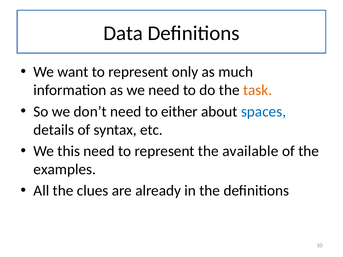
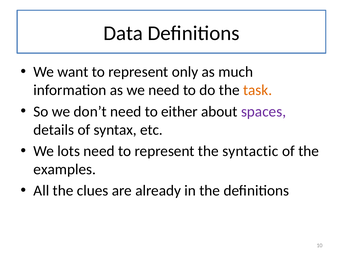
spaces colour: blue -> purple (264, 112)
this: this -> lots (69, 151)
available: available -> syntactic (250, 151)
